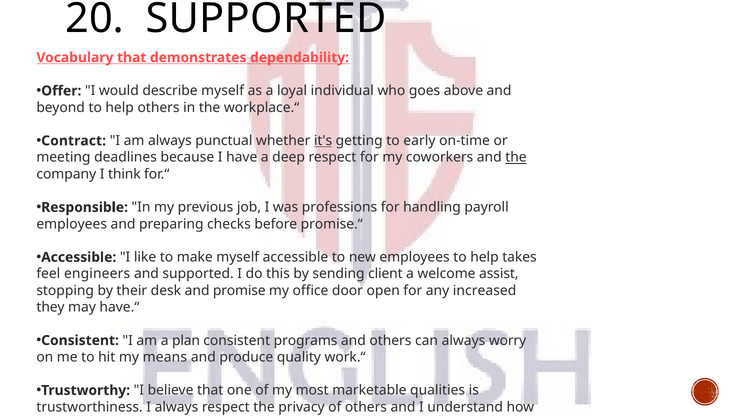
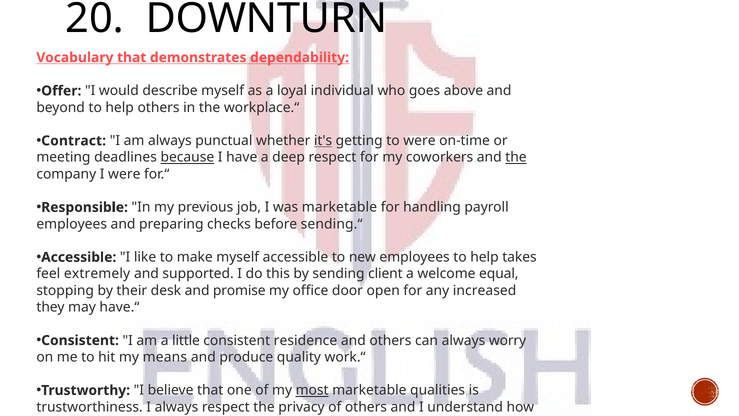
20 SUPPORTED: SUPPORTED -> DOWNTURN (266, 19)
to early: early -> were (419, 141)
because underline: none -> present (187, 157)
I think: think -> were (124, 174)
was professions: professions -> marketable (339, 207)
promise.“: promise.“ -> sending.“ (332, 224)
engineers: engineers -> extremely (97, 274)
assist: assist -> equal (499, 274)
plan: plan -> little (186, 340)
programs: programs -> residence (305, 340)
most underline: none -> present (312, 390)
